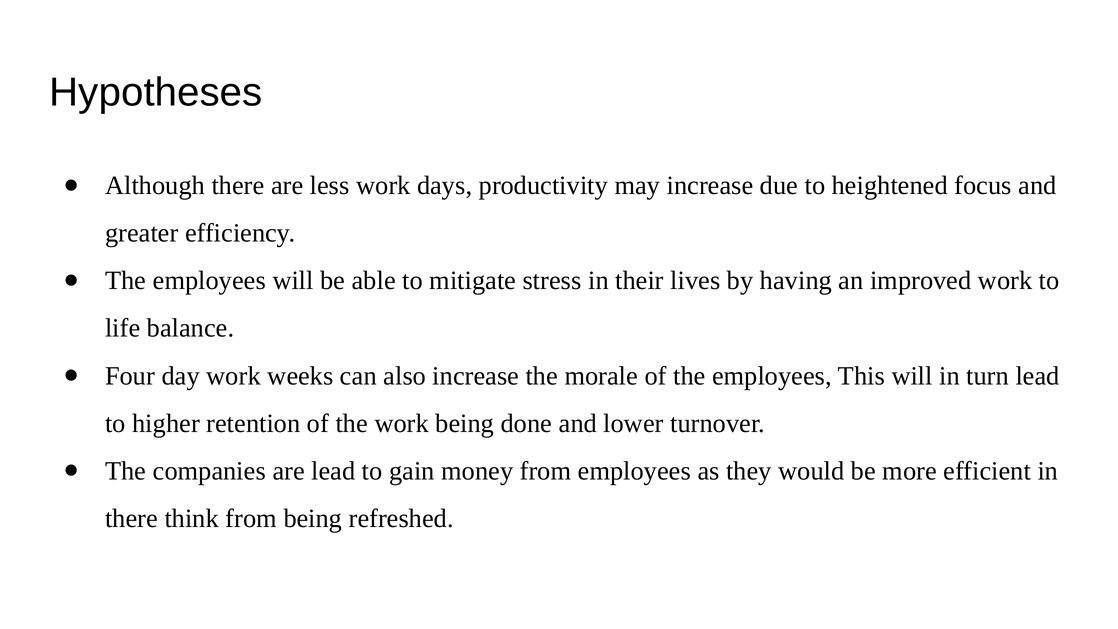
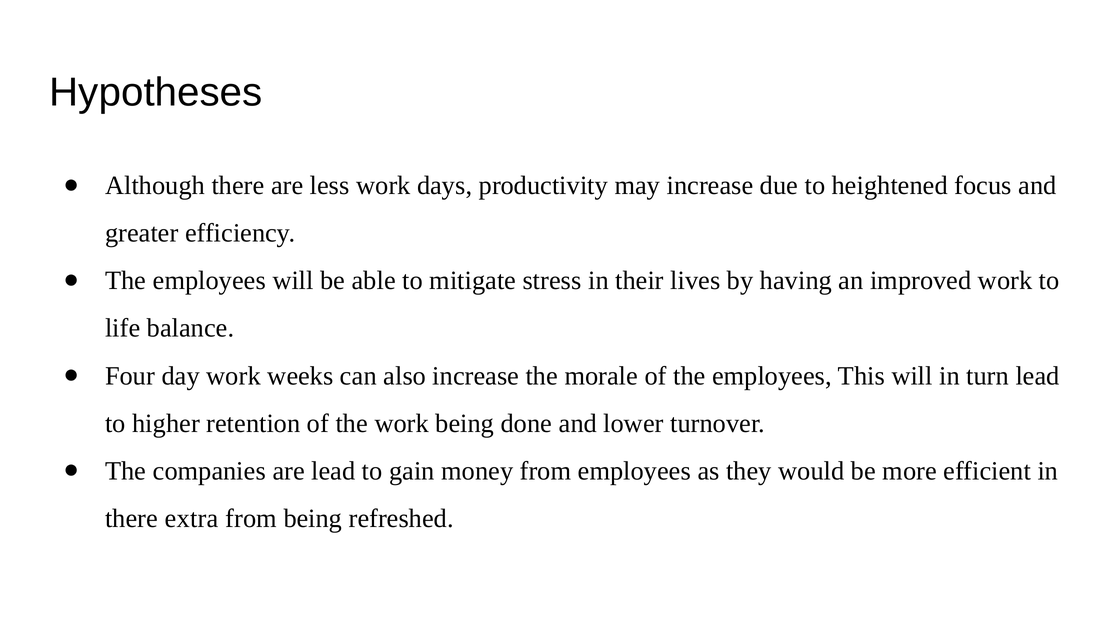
think: think -> extra (192, 518)
